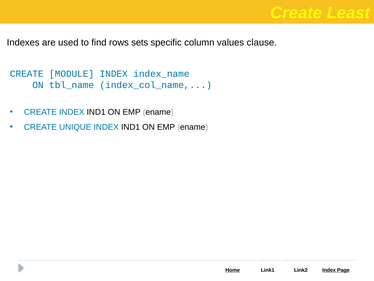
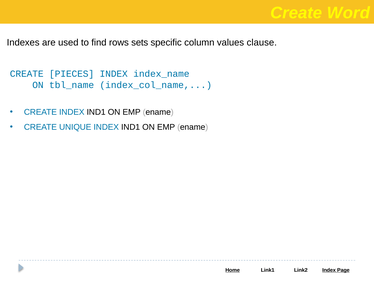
Least: Least -> Word (348, 13)
MODULE: MODULE -> PIECES (72, 74)
